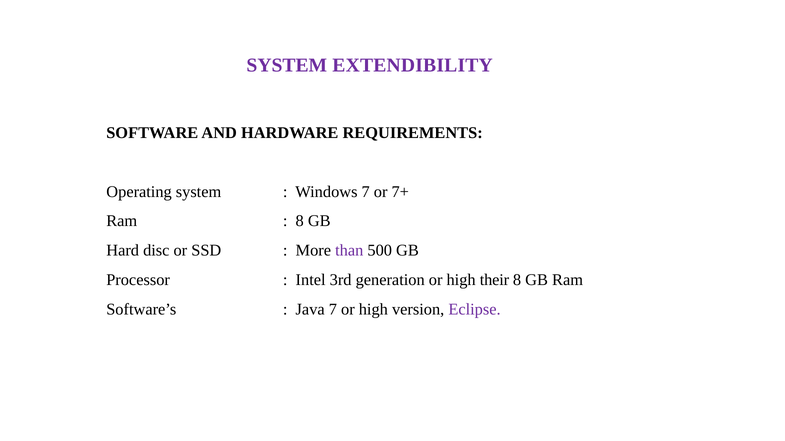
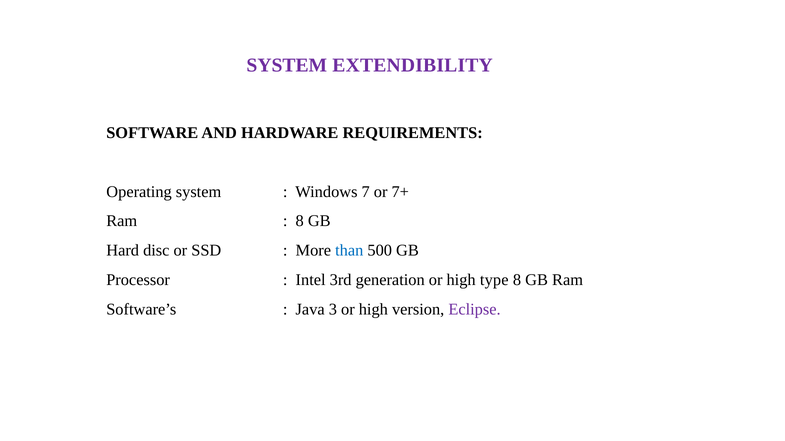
than colour: purple -> blue (349, 251)
their: their -> type (494, 280)
Java 7: 7 -> 3 (333, 310)
